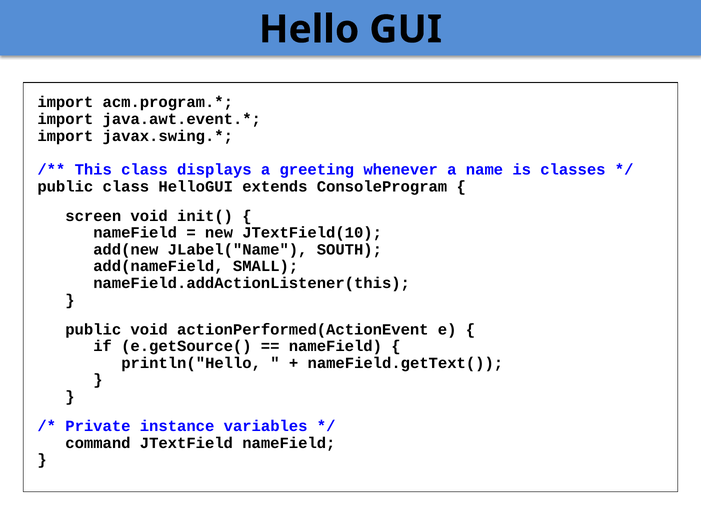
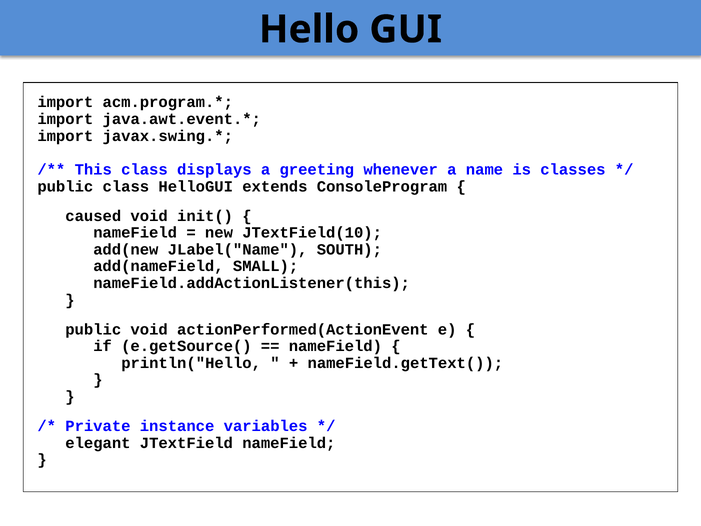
screen: screen -> caused (93, 216)
command: command -> elegant (98, 443)
